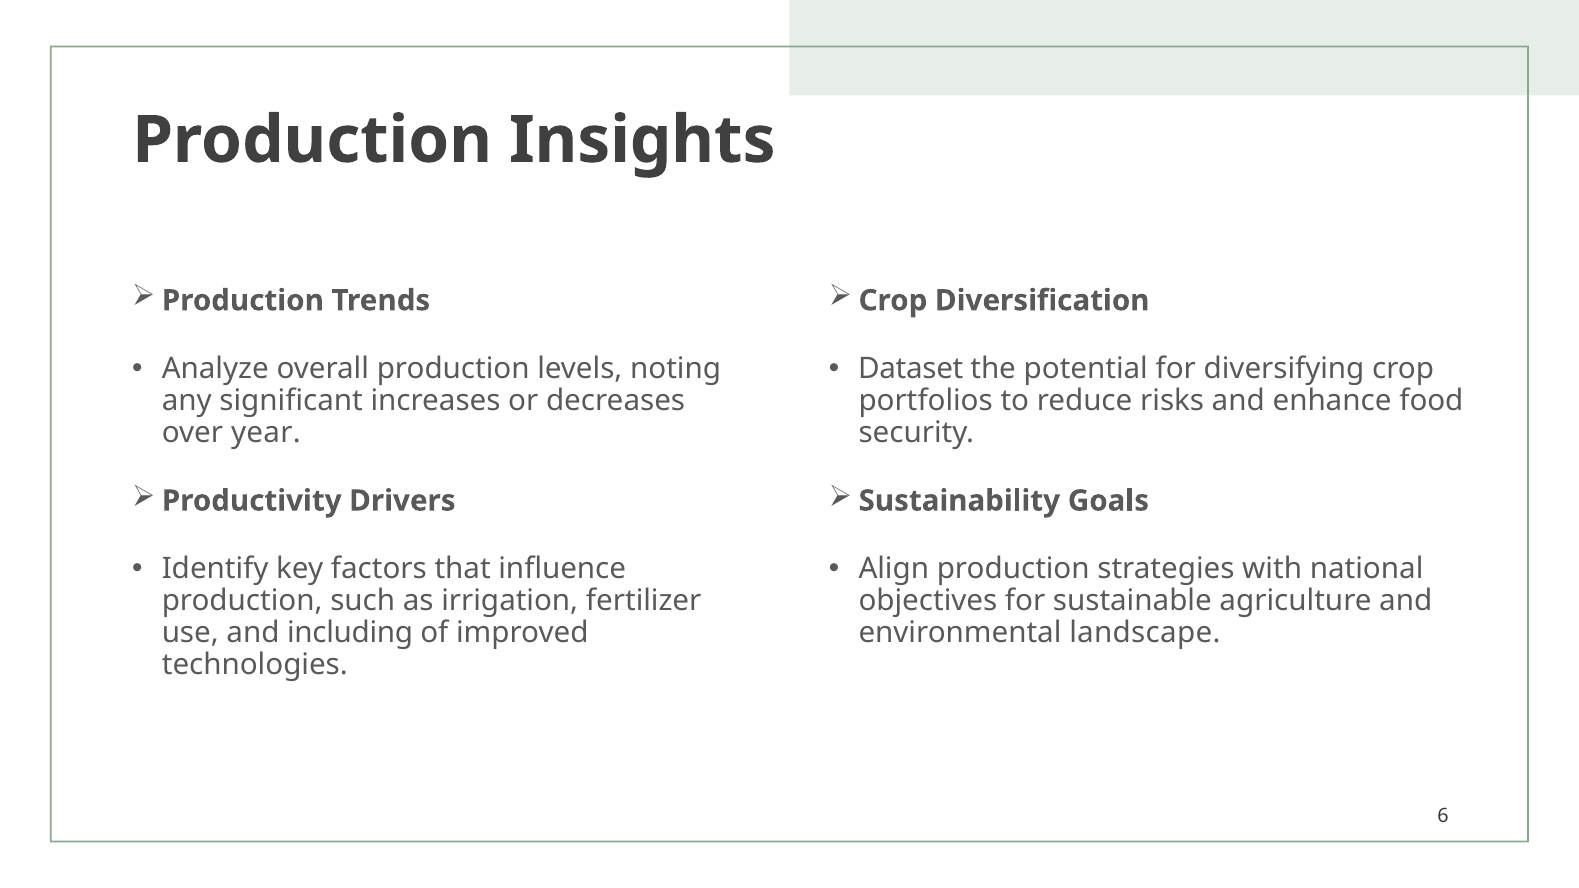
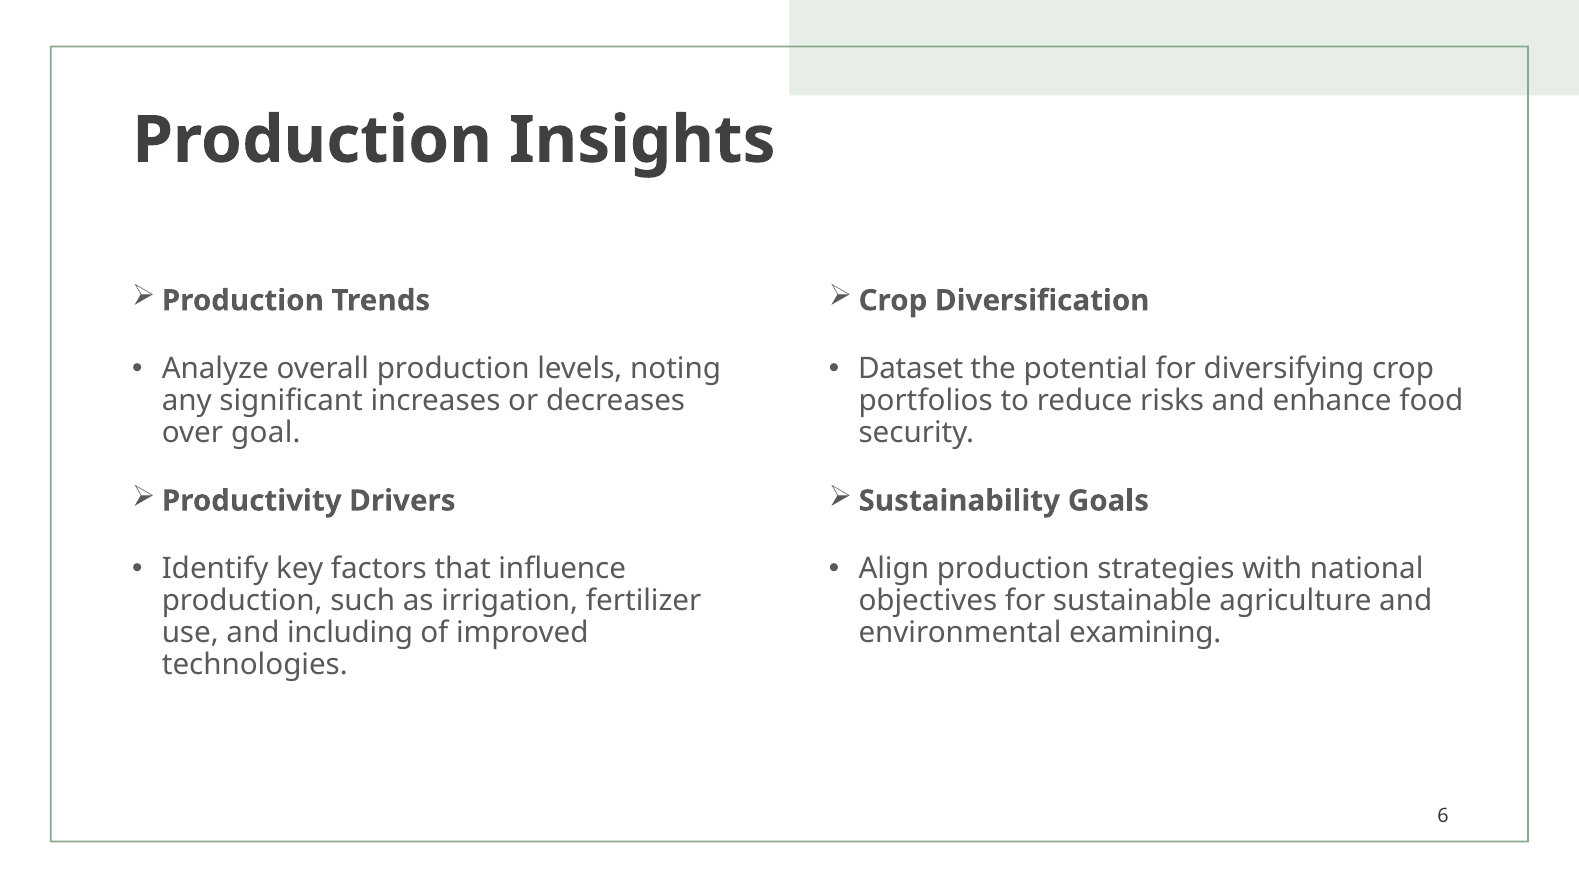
year: year -> goal (266, 433)
landscape: landscape -> examining (1145, 633)
